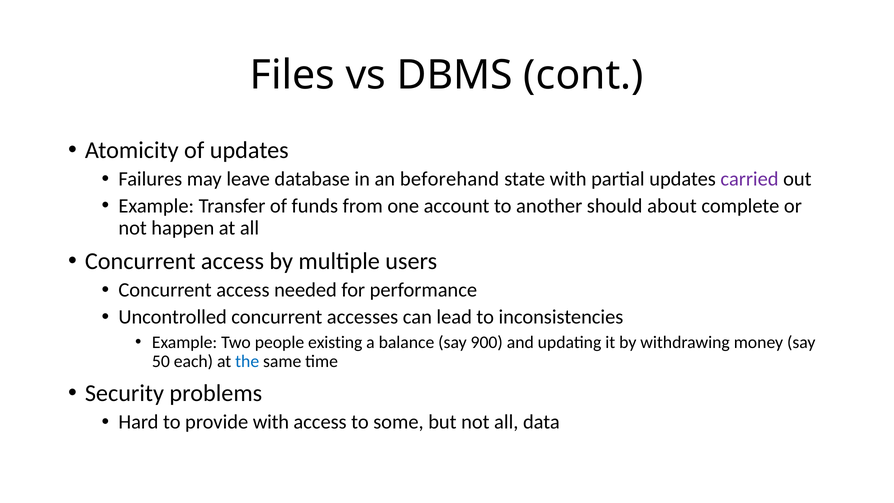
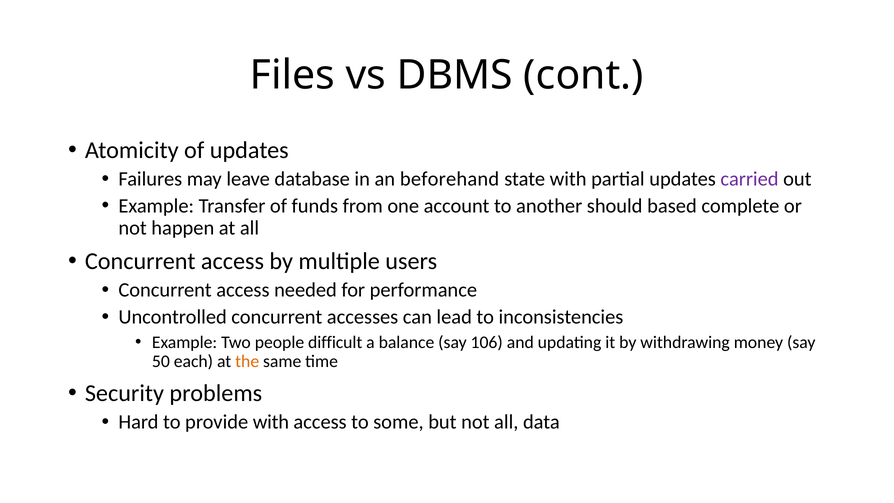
about: about -> based (672, 206)
existing: existing -> difficult (335, 342)
900: 900 -> 106 (487, 342)
the colour: blue -> orange (247, 361)
